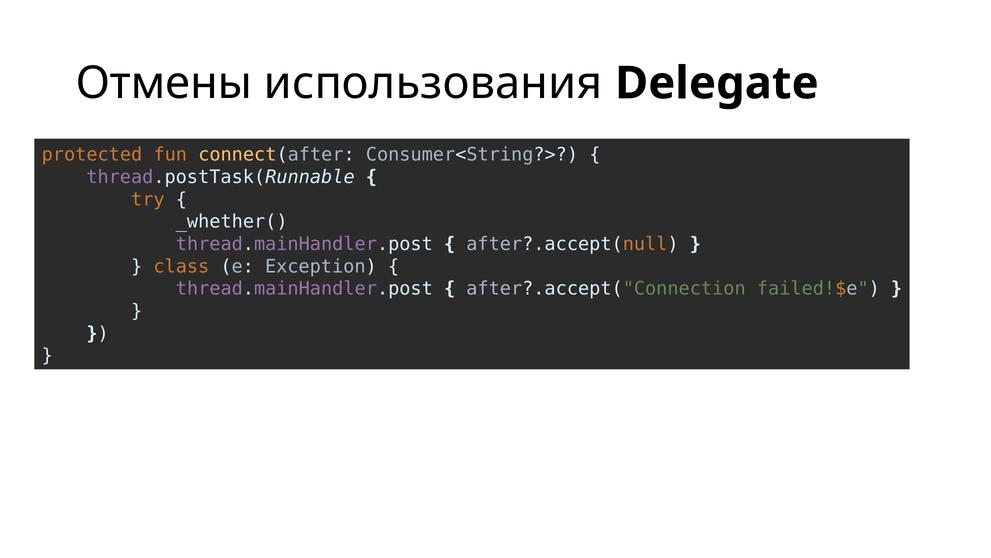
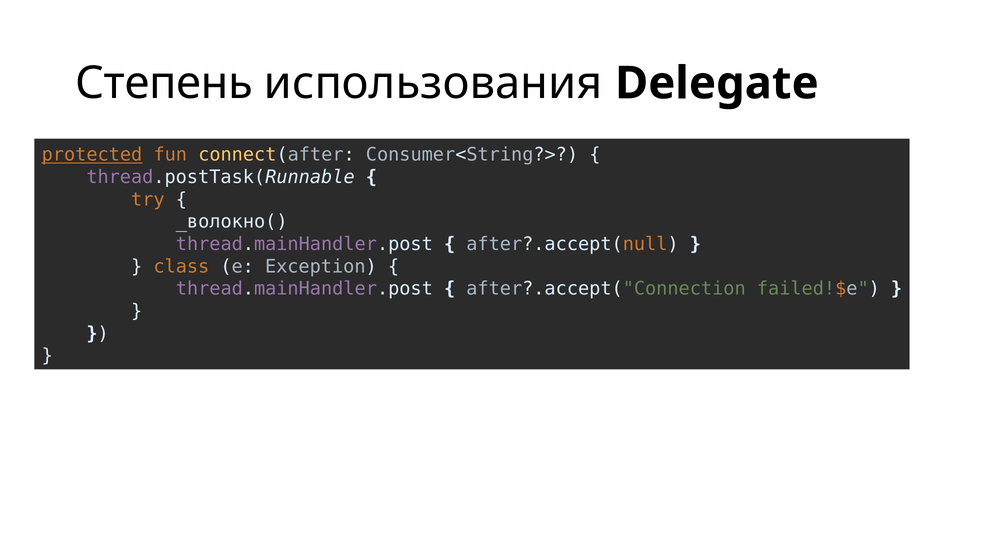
Отмены: Отмены -> Степень (164, 83)
protected underline: none -> present (92, 155)
_whether(: _whether( -> _волокно( (232, 222)
